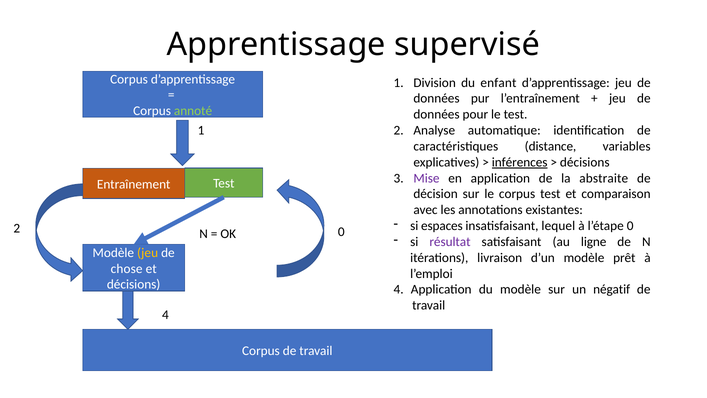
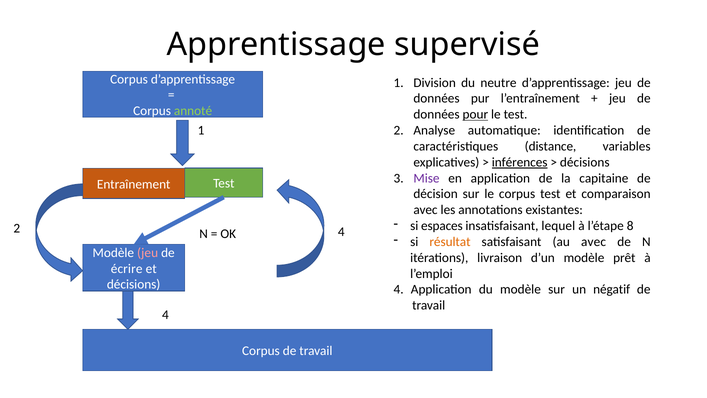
enfant: enfant -> neutre (499, 83)
pour underline: none -> present (475, 114)
abstraite: abstraite -> capitaine (604, 178)
l’étape 0: 0 -> 8 (630, 226)
2 0: 0 -> 4 (341, 232)
résultat colour: purple -> orange (450, 242)
au ligne: ligne -> avec (594, 242)
jeu colour: yellow -> pink (148, 253)
chose: chose -> écrire (127, 268)
